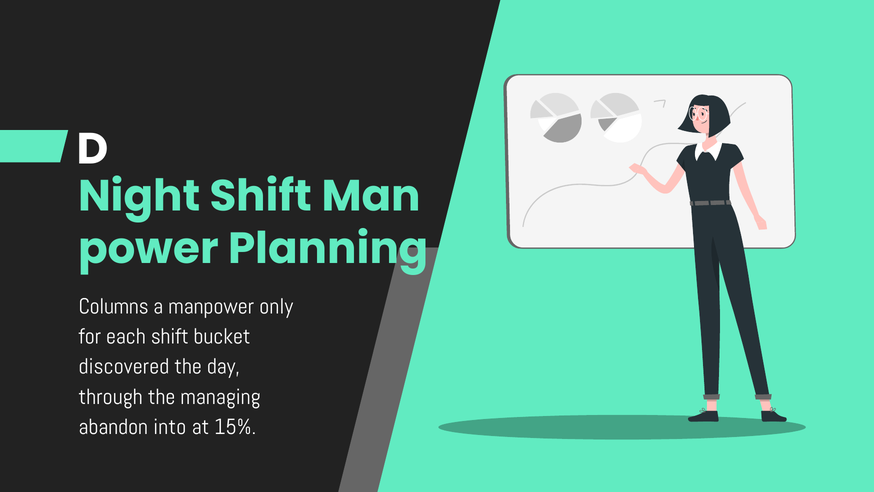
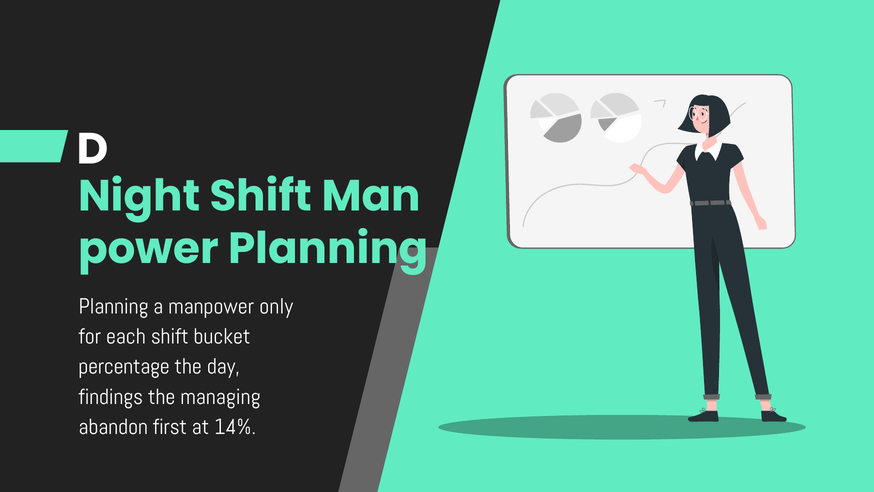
Columns: Columns -> Planning (114, 306)
discovered: discovered -> percentage (124, 366)
through: through -> findings (111, 397)
into: into -> first (170, 427)
15%: 15% -> 14% (235, 427)
